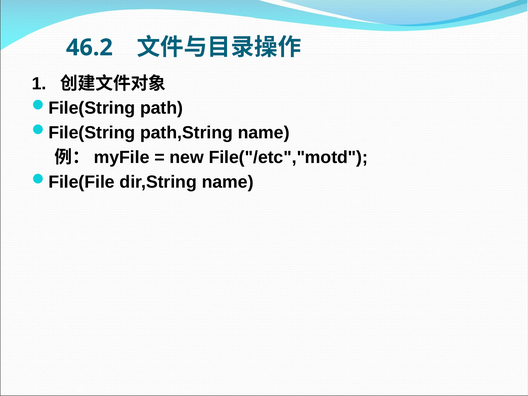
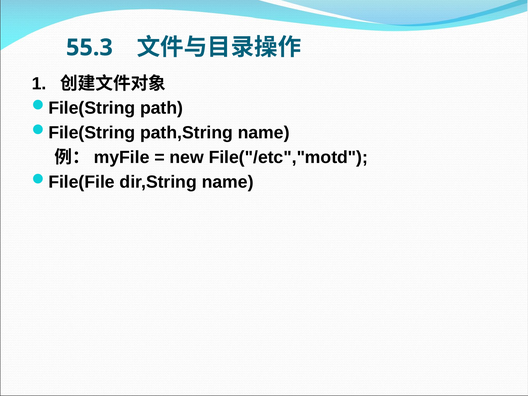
46.2: 46.2 -> 55.3 (89, 48)
